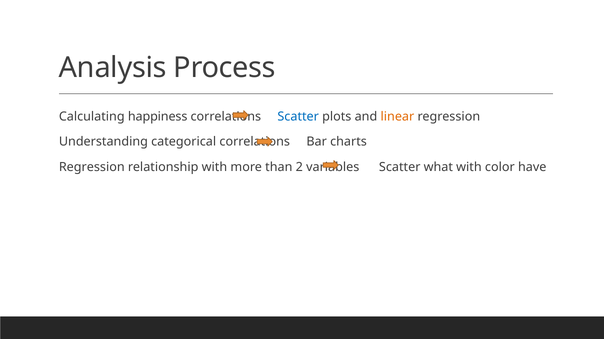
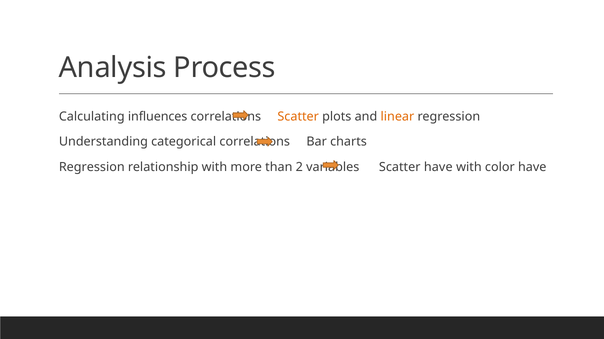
happiness: happiness -> influences (158, 117)
Scatter colour: blue -> orange (298, 117)
Scatter what: what -> have (438, 167)
